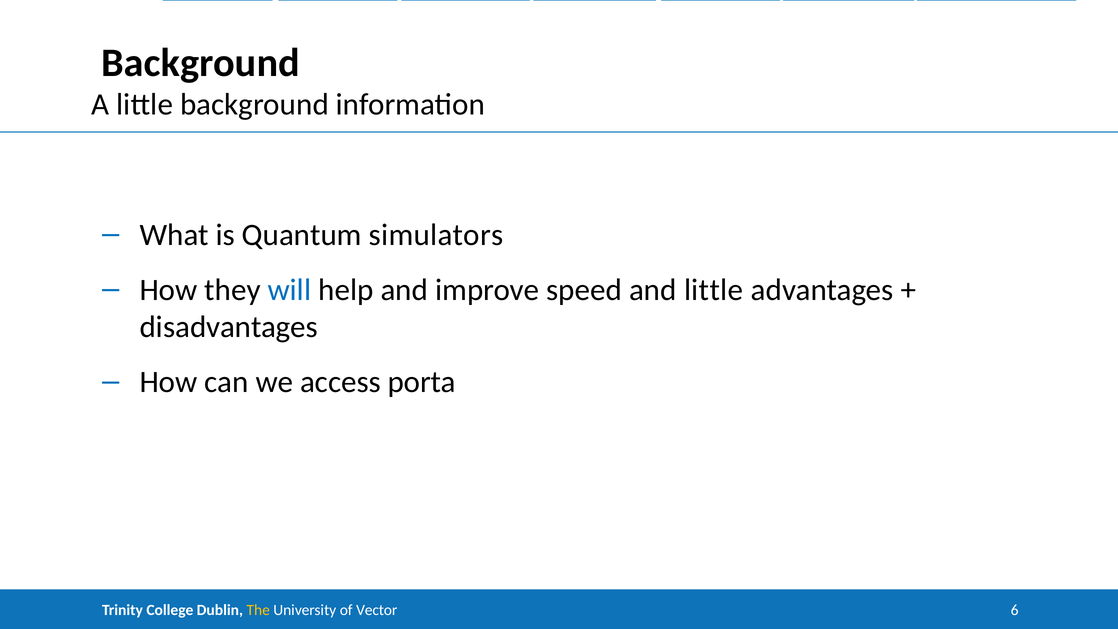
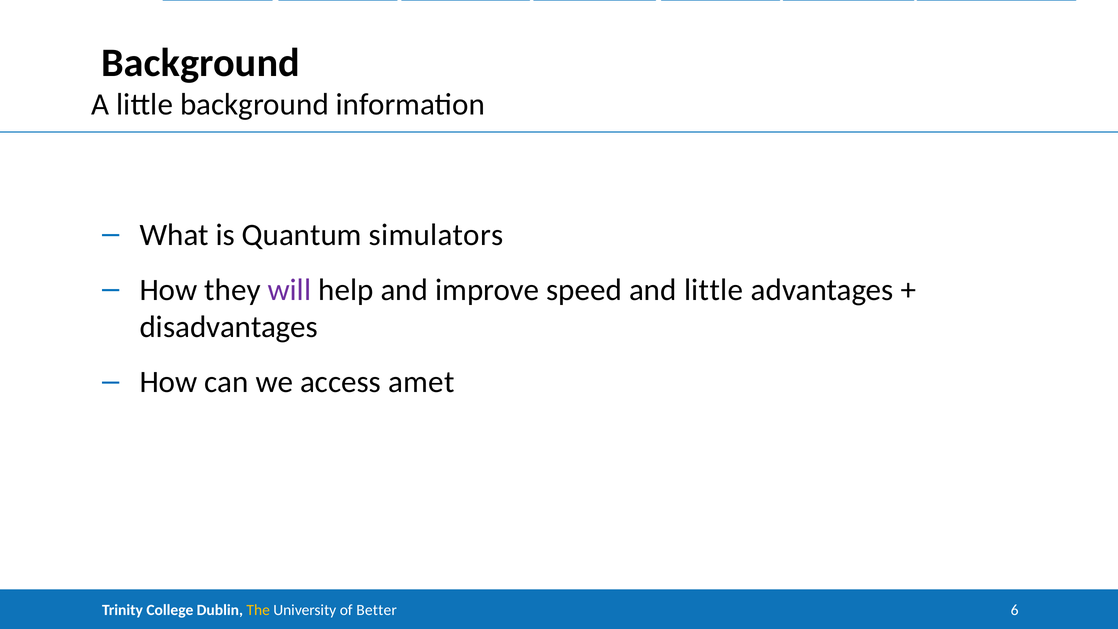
will colour: blue -> purple (289, 290)
porta: porta -> amet (421, 382)
Vector: Vector -> Better (377, 610)
